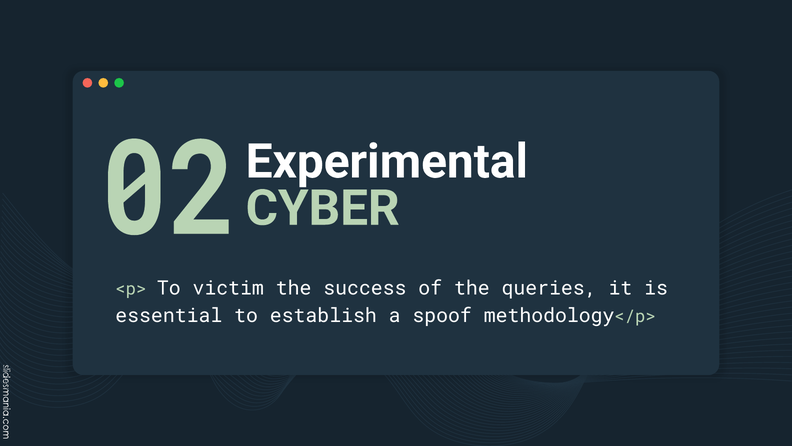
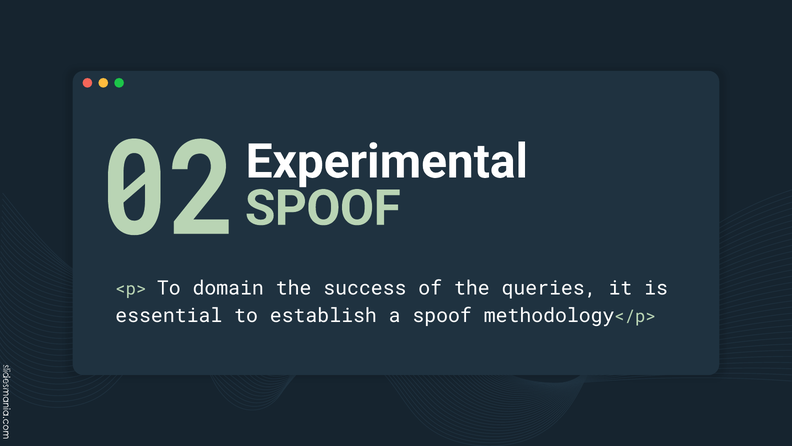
CYBER: CYBER -> SPOOF (323, 208)
victim: victim -> domain (228, 288)
